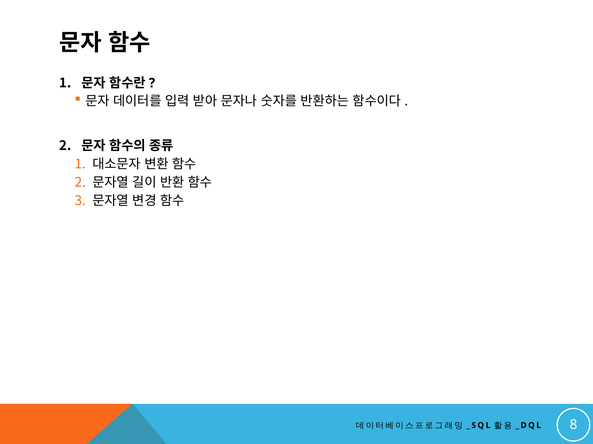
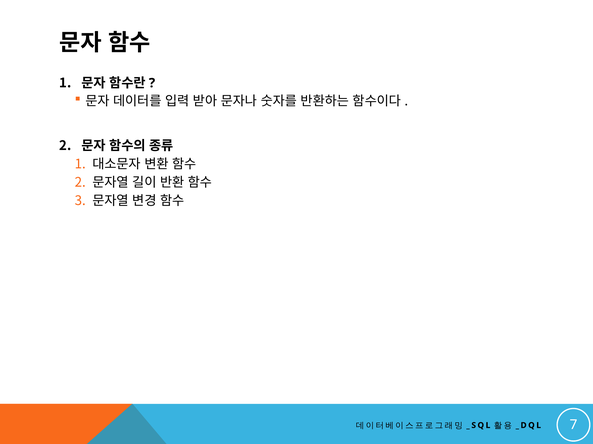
8: 8 -> 7 (573, 425)
